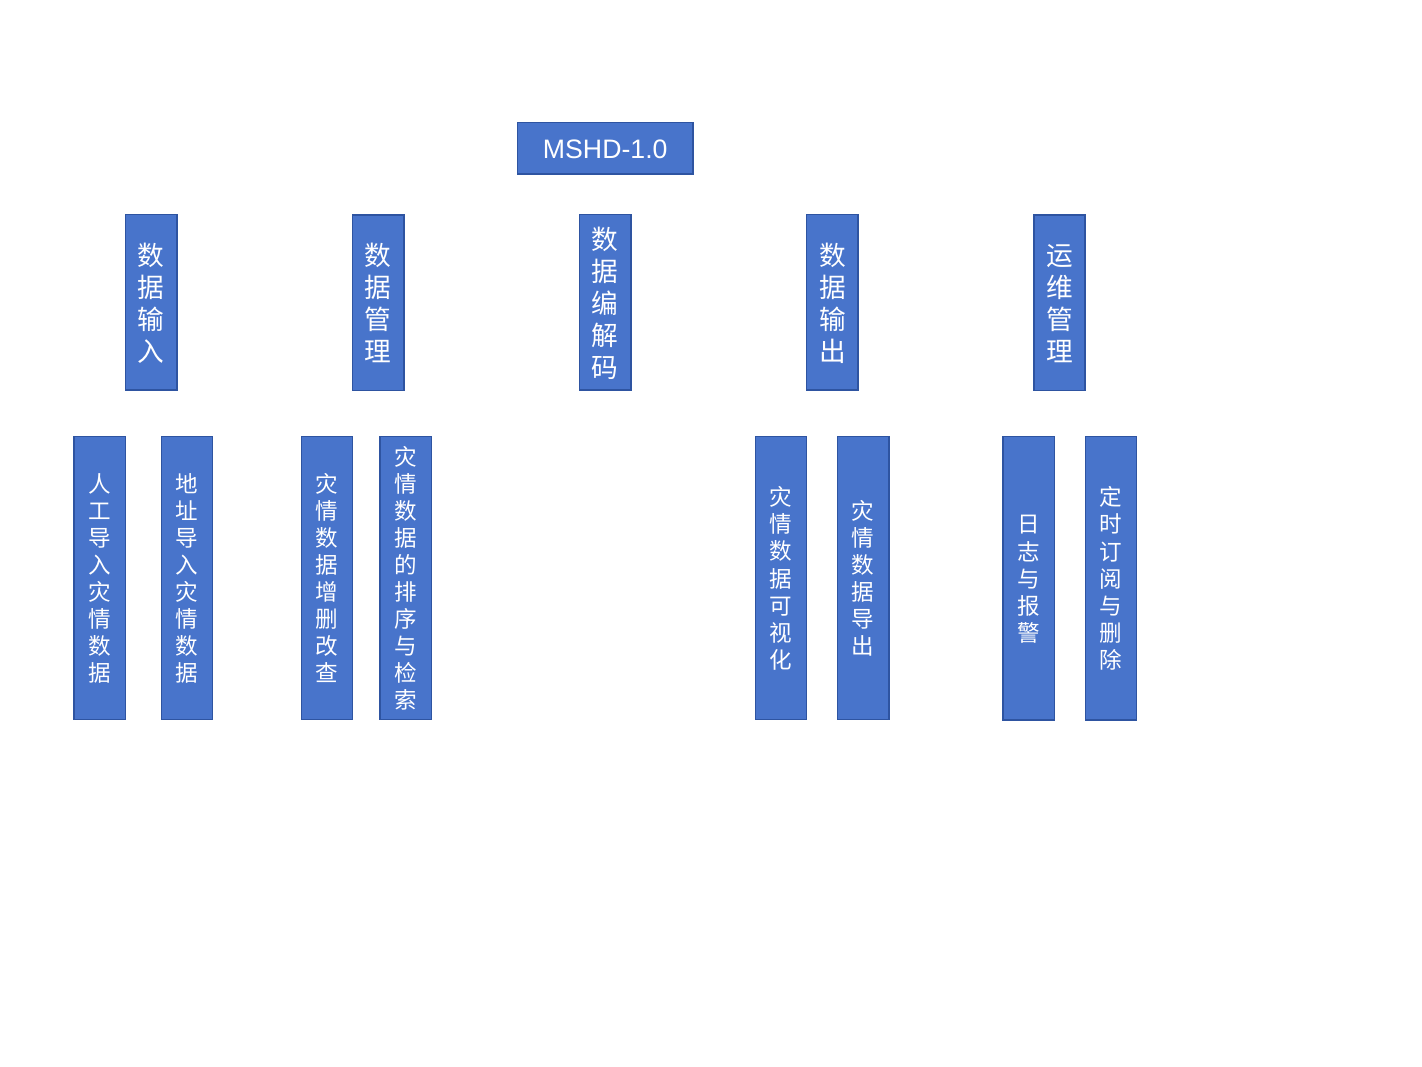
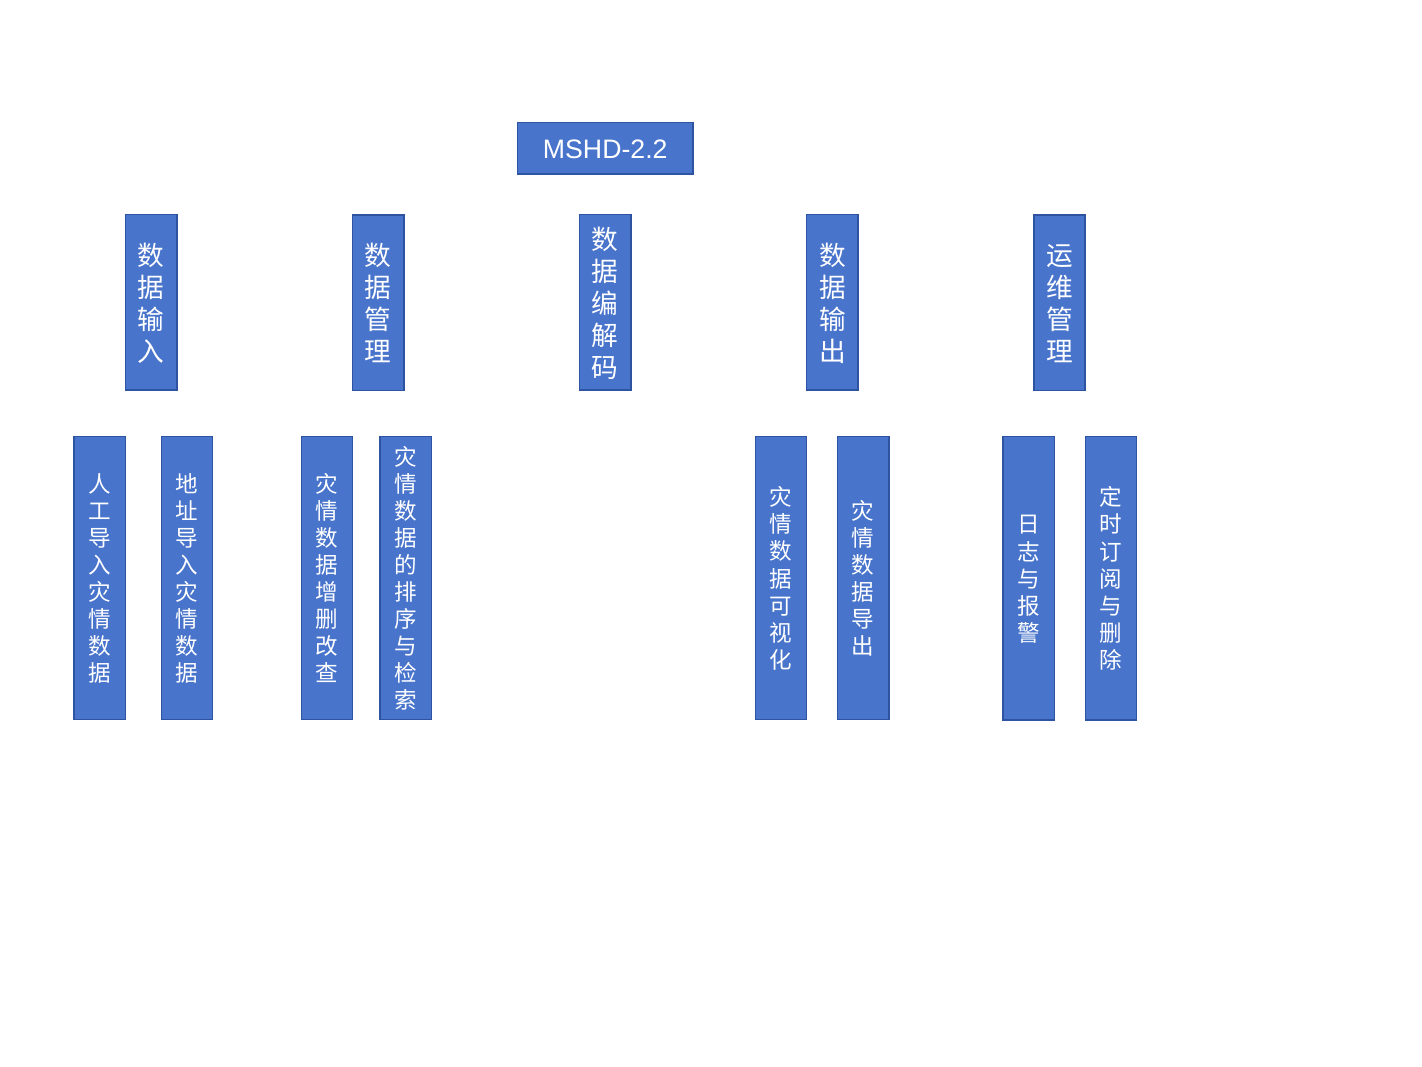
MSHD-1.0: MSHD-1.0 -> MSHD-2.2 (605, 150)
